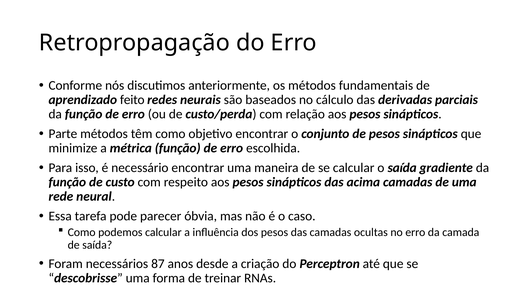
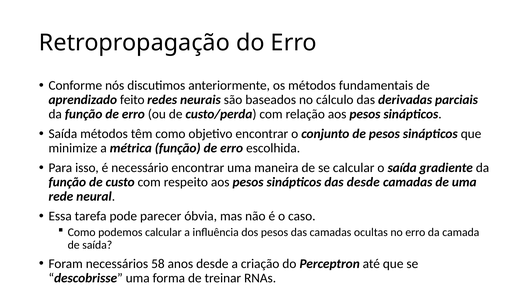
Parte: Parte -> Saída (63, 134)
das acima: acima -> desde (363, 182)
87: 87 -> 58 (158, 264)
